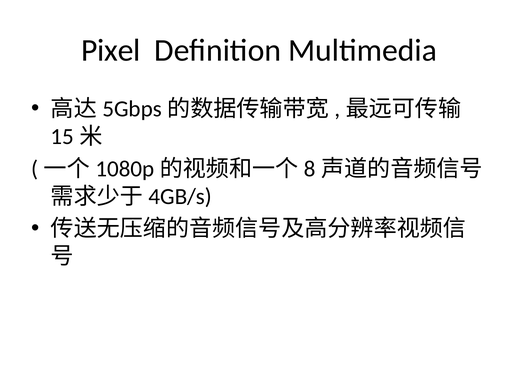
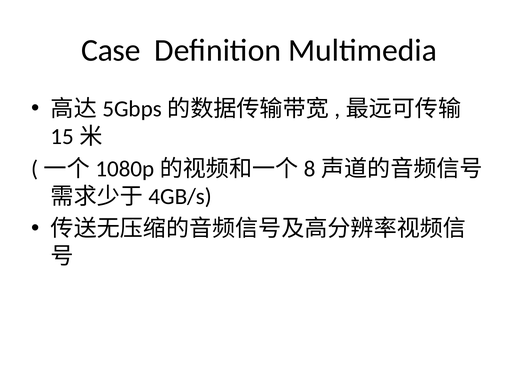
Pixel: Pixel -> Case (111, 50)
